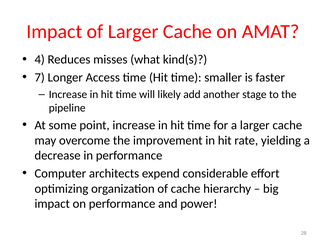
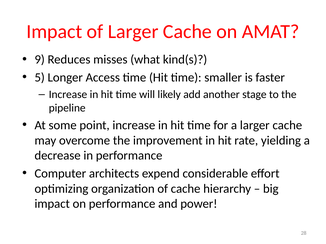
4: 4 -> 9 (40, 60)
7: 7 -> 5 (40, 78)
